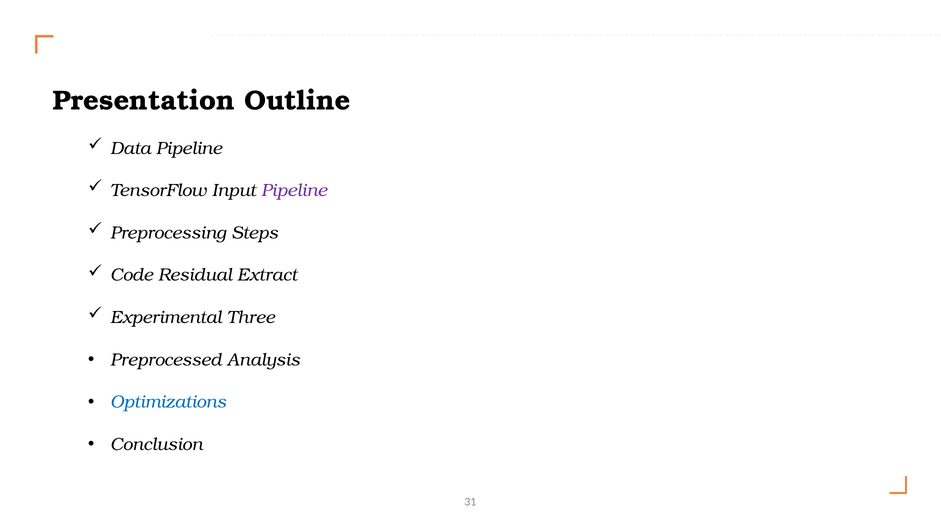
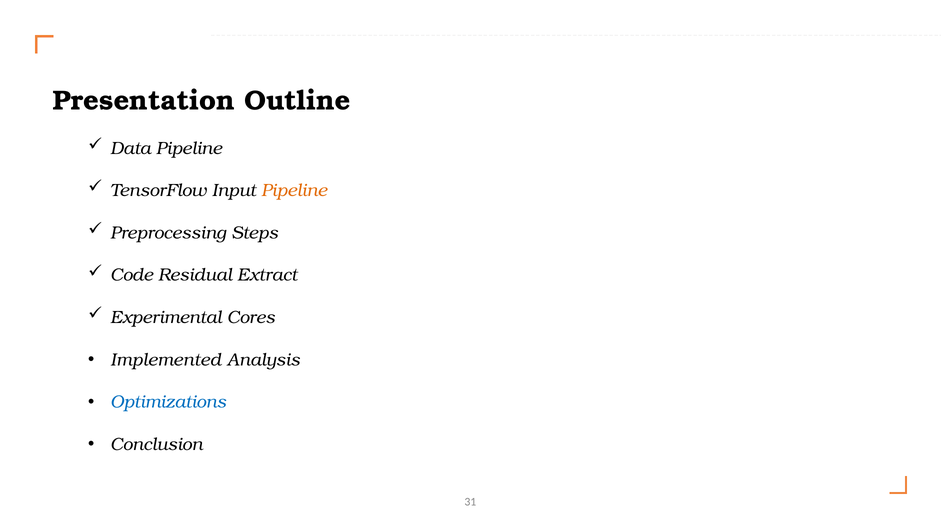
Pipeline colour: purple -> orange (294, 191)
Three: Three -> Cores (251, 318)
Preprocessed: Preprocessed -> Implemented (166, 360)
